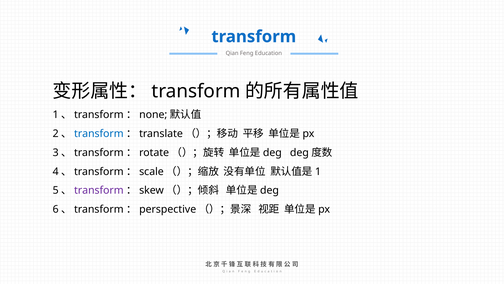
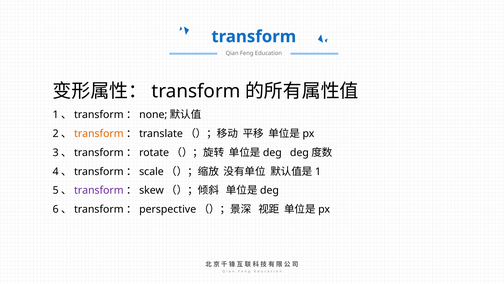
transform colour: blue -> orange (99, 133)
